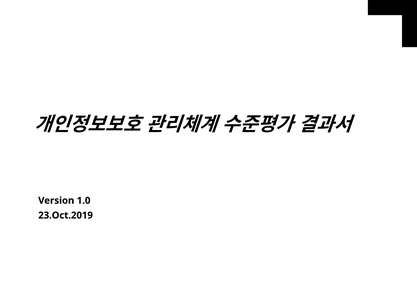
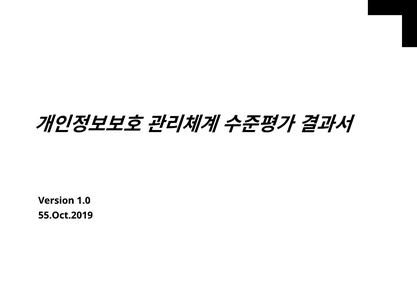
23.Oct.2019: 23.Oct.2019 -> 55.Oct.2019 (66, 215)
